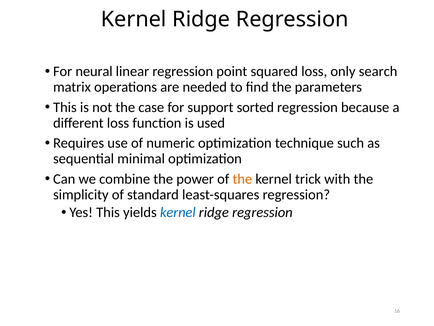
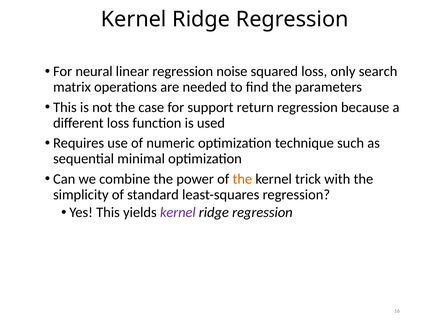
point: point -> noise (232, 71)
sorted: sorted -> return (255, 107)
kernel colour: blue -> purple (178, 212)
